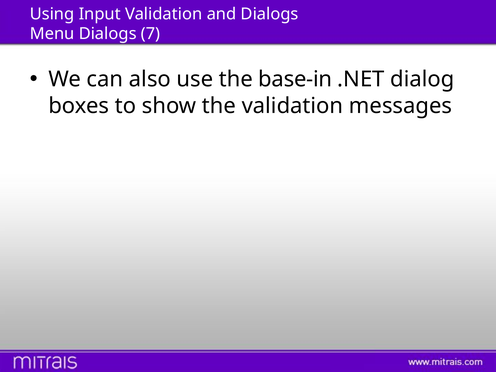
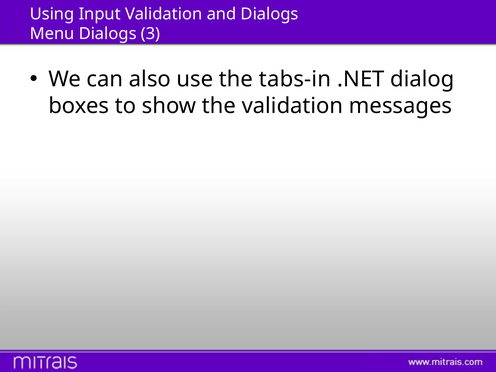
7: 7 -> 3 (151, 34)
base-in: base-in -> tabs-in (295, 79)
